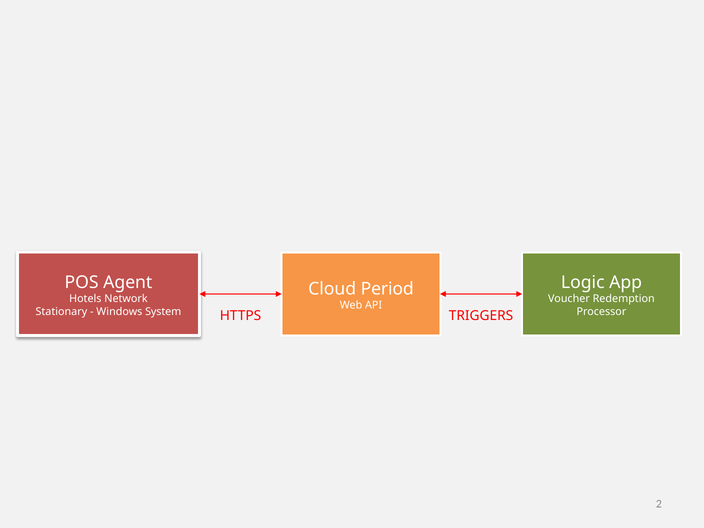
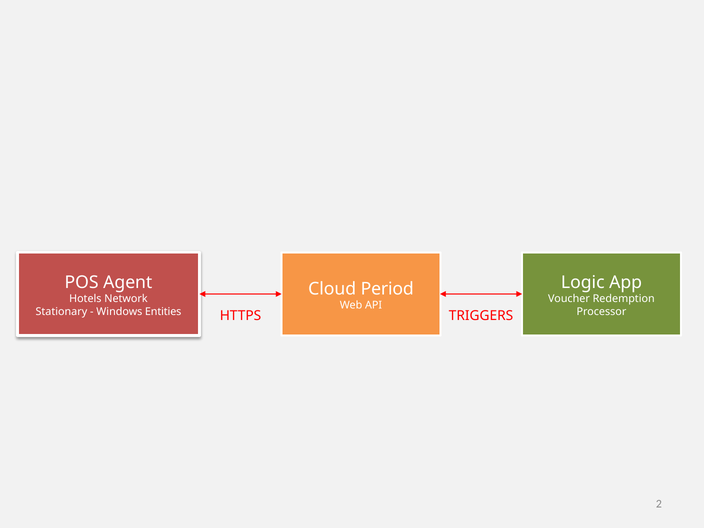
System: System -> Entities (163, 312)
